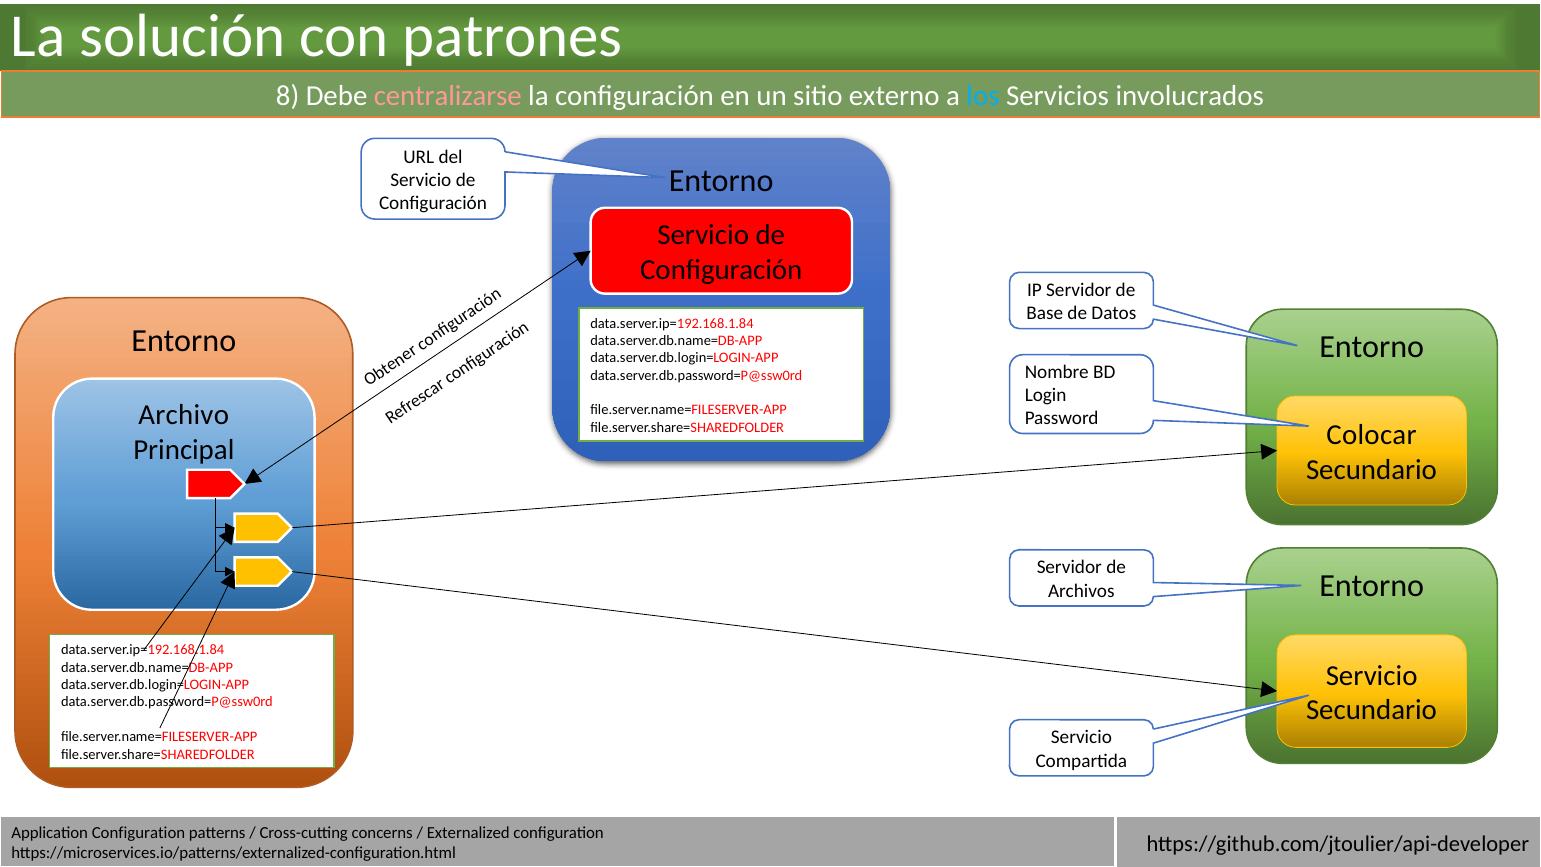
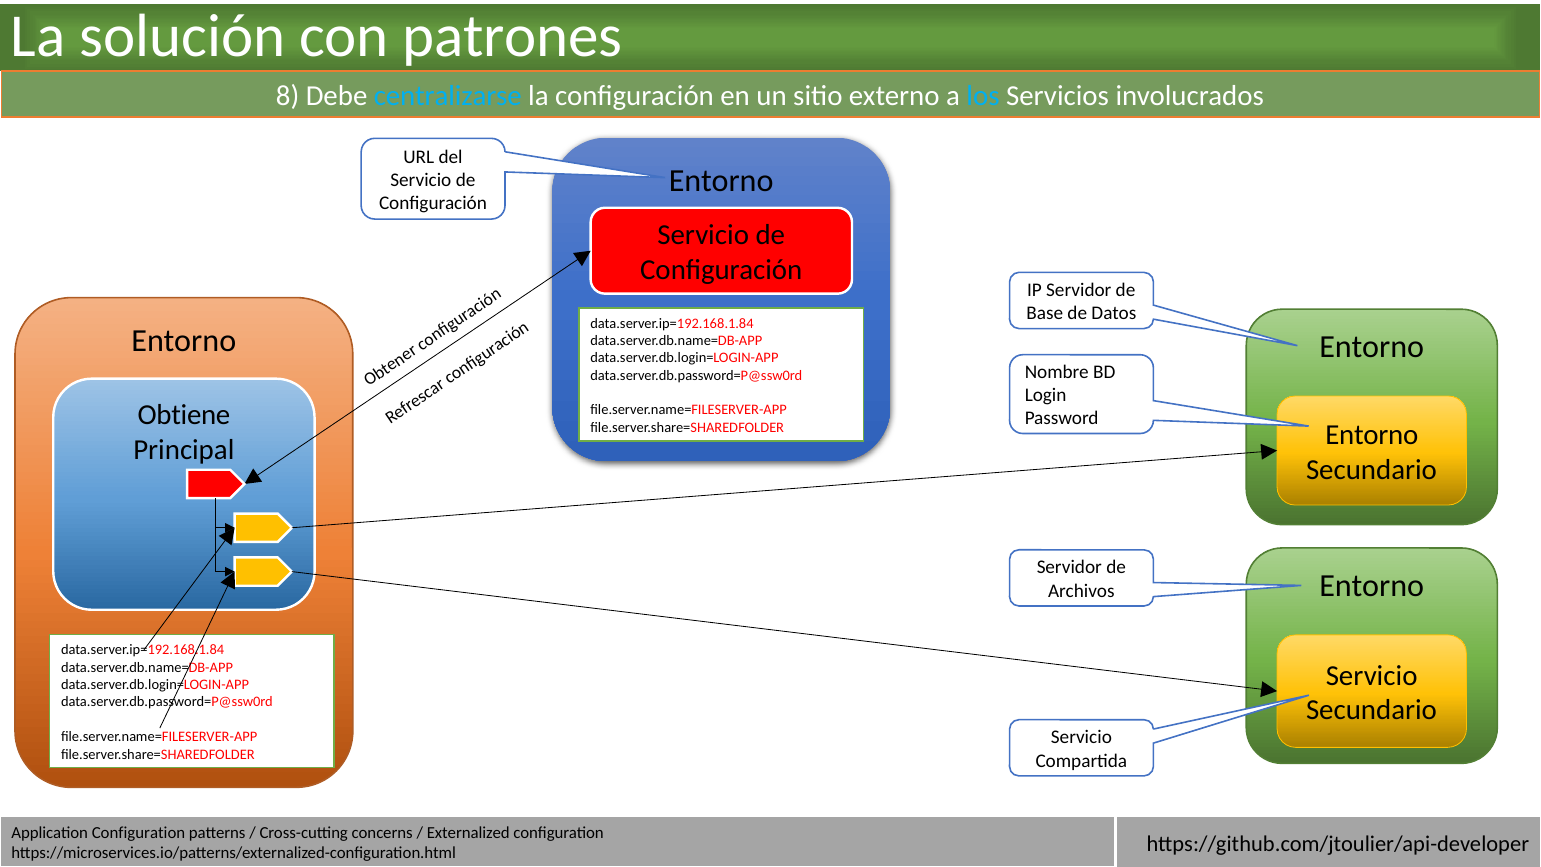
centralizarse colour: pink -> light blue (448, 96)
Archivo: Archivo -> Obtiene (184, 415)
Colocar: Colocar -> Entorno (1372, 435)
